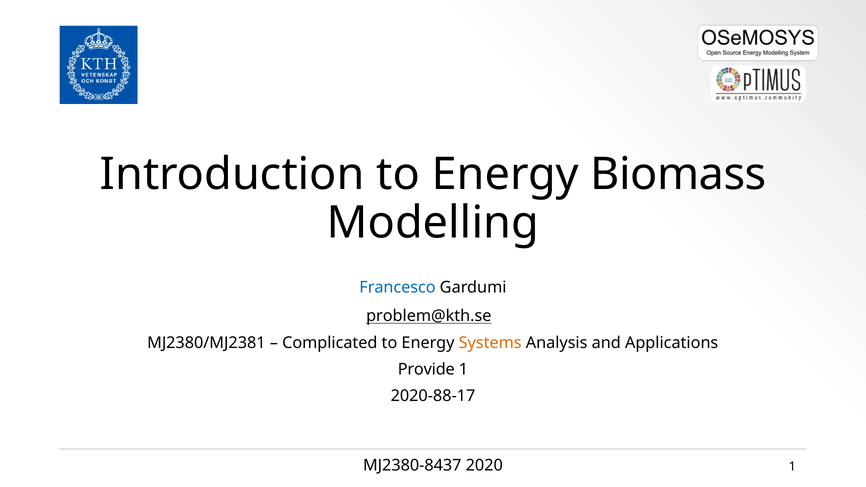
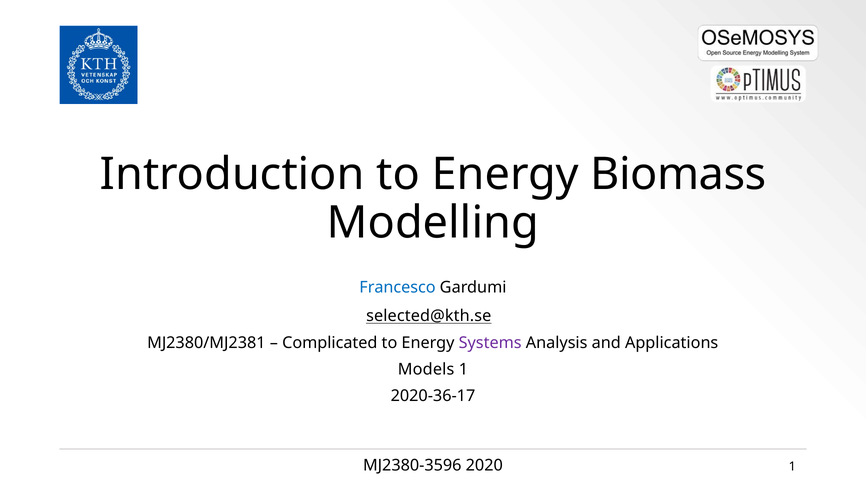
problem@kth.se: problem@kth.se -> selected@kth.se (429, 316)
Systems colour: orange -> purple (490, 343)
Provide: Provide -> Models (426, 370)
2020-88-17: 2020-88-17 -> 2020-36-17 (433, 396)
MJ2380-8437: MJ2380-8437 -> MJ2380-3596 (412, 466)
